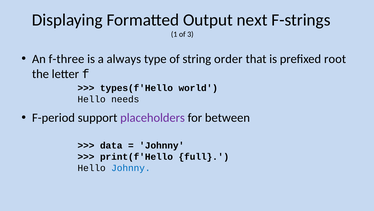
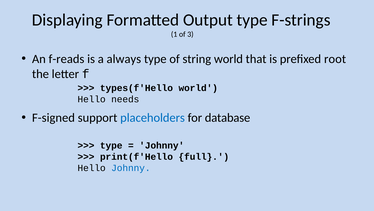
Output next: next -> type (252, 20)
f-three: f-three -> f-reads (66, 59)
string order: order -> world (228, 59)
F-period: F-period -> F-signed (53, 117)
placeholders colour: purple -> blue (153, 117)
between: between -> database (228, 117)
data: data -> type (111, 145)
